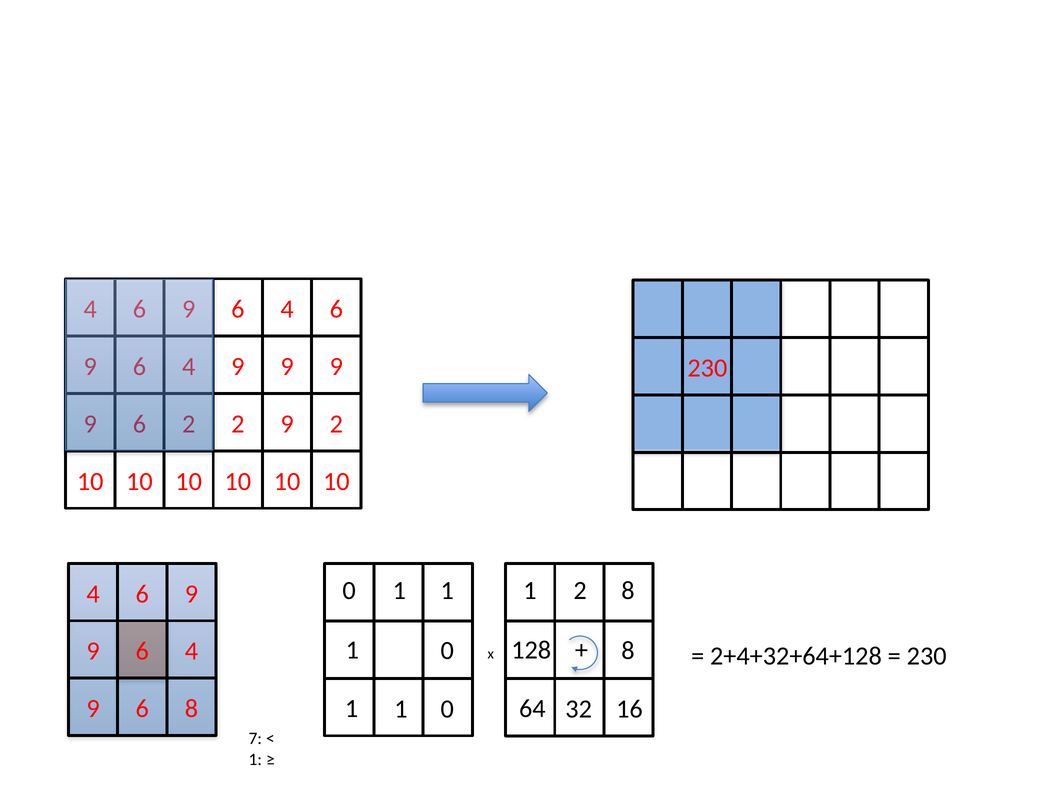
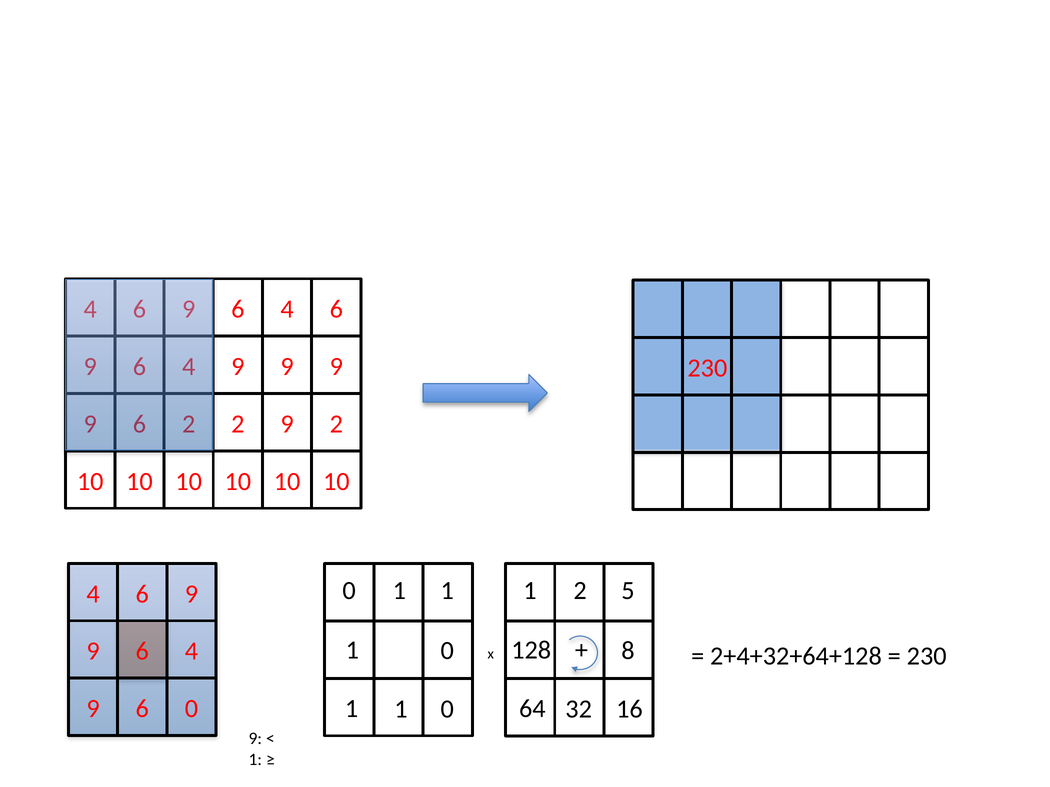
2 8: 8 -> 5 (628, 591)
6 8: 8 -> 0 (191, 709)
7: 7 -> 9 (255, 739)
